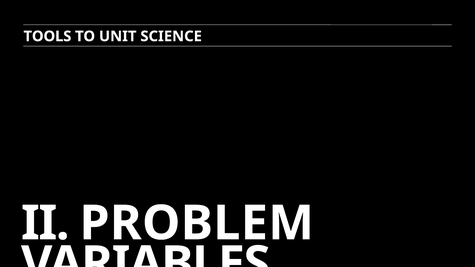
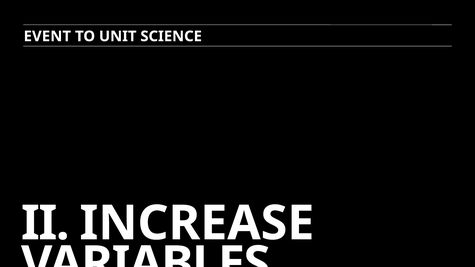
TOOLS: TOOLS -> EVENT (47, 36)
PROBLEM: PROBLEM -> INCREASE (197, 223)
